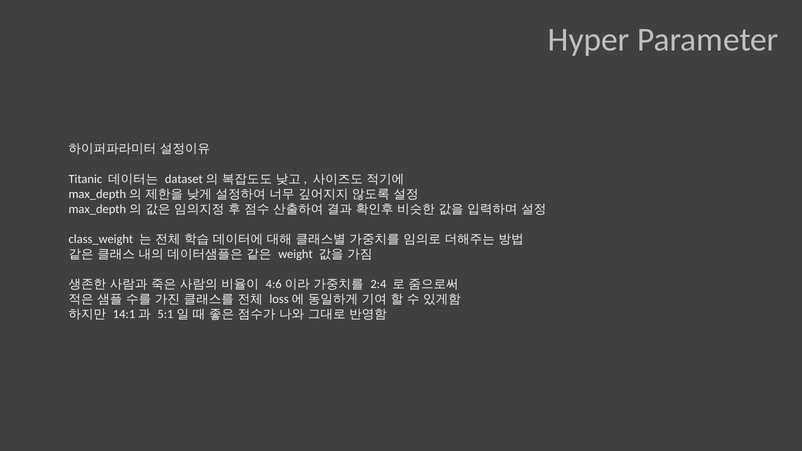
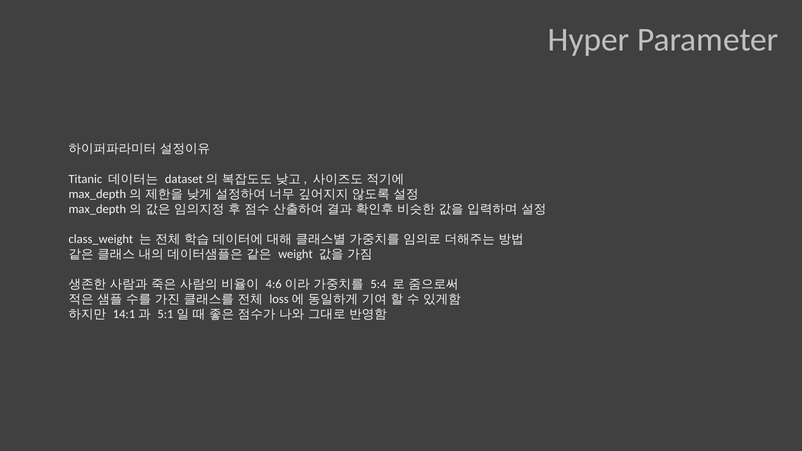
2:4: 2:4 -> 5:4 (378, 284)
